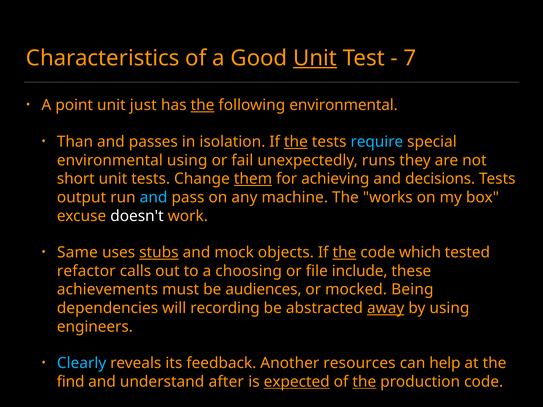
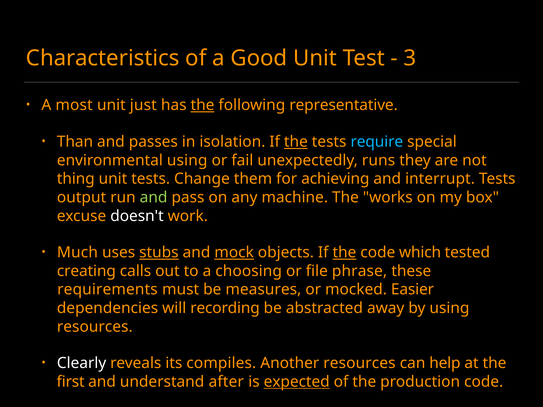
Unit underline: present -> none (315, 58)
7: 7 -> 3 (410, 58)
point: point -> most (74, 105)
following environmental: environmental -> representative (344, 105)
short: short -> thing (76, 179)
them underline: present -> none (253, 179)
decisions: decisions -> interrupt (440, 179)
and colour: light blue -> light green (154, 198)
Same: Same -> Much (77, 253)
mock underline: none -> present (234, 253)
refactor: refactor -> creating (86, 271)
include: include -> phrase (360, 271)
achievements: achievements -> requirements (107, 290)
audiences: audiences -> measures (263, 290)
Being: Being -> Easier (413, 290)
away underline: present -> none (386, 308)
engineers: engineers -> resources (95, 327)
Clearly colour: light blue -> white (82, 363)
feedback: feedback -> compiles (221, 363)
find: find -> first (71, 382)
the underline: present -> none (364, 382)
